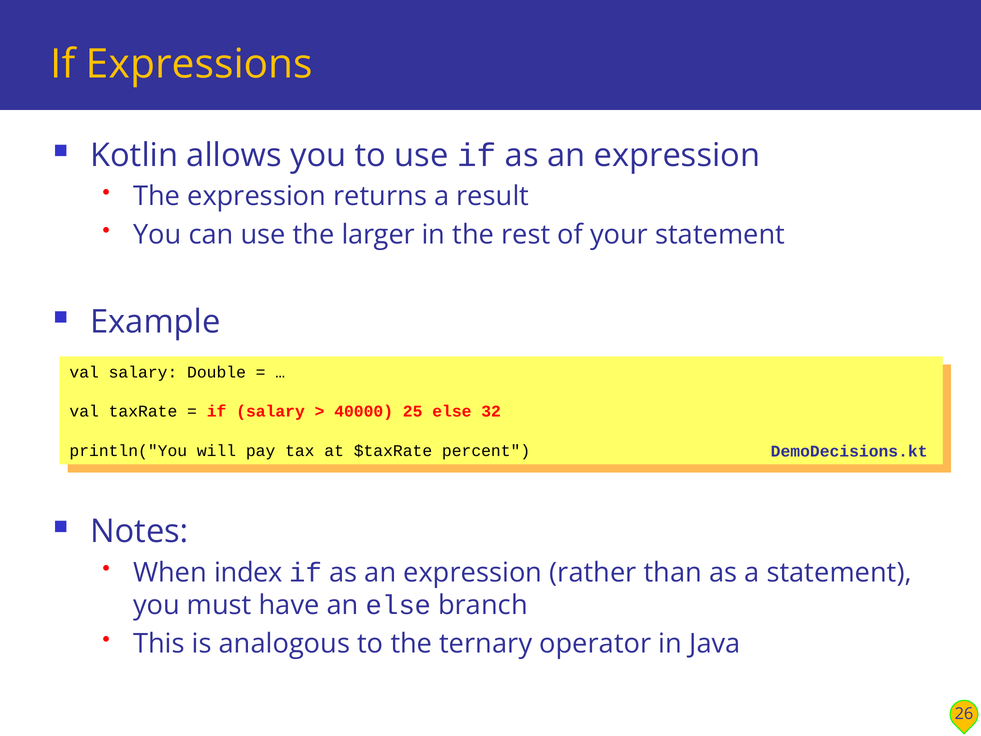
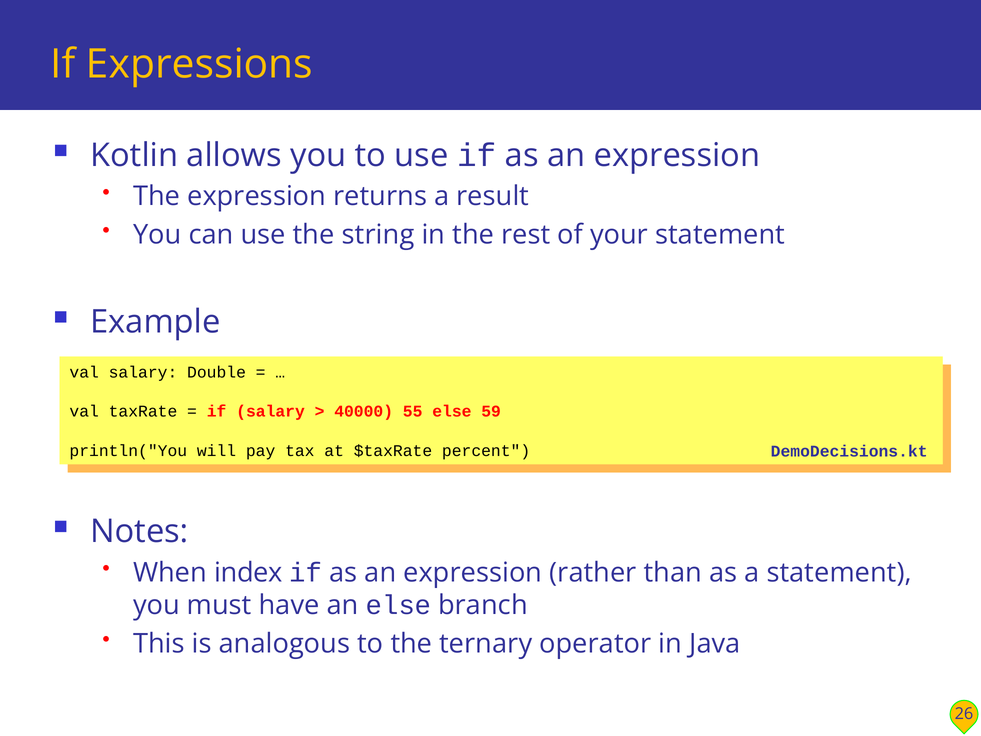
larger: larger -> string (378, 234)
25: 25 -> 55 (413, 411)
32: 32 -> 59 (491, 411)
